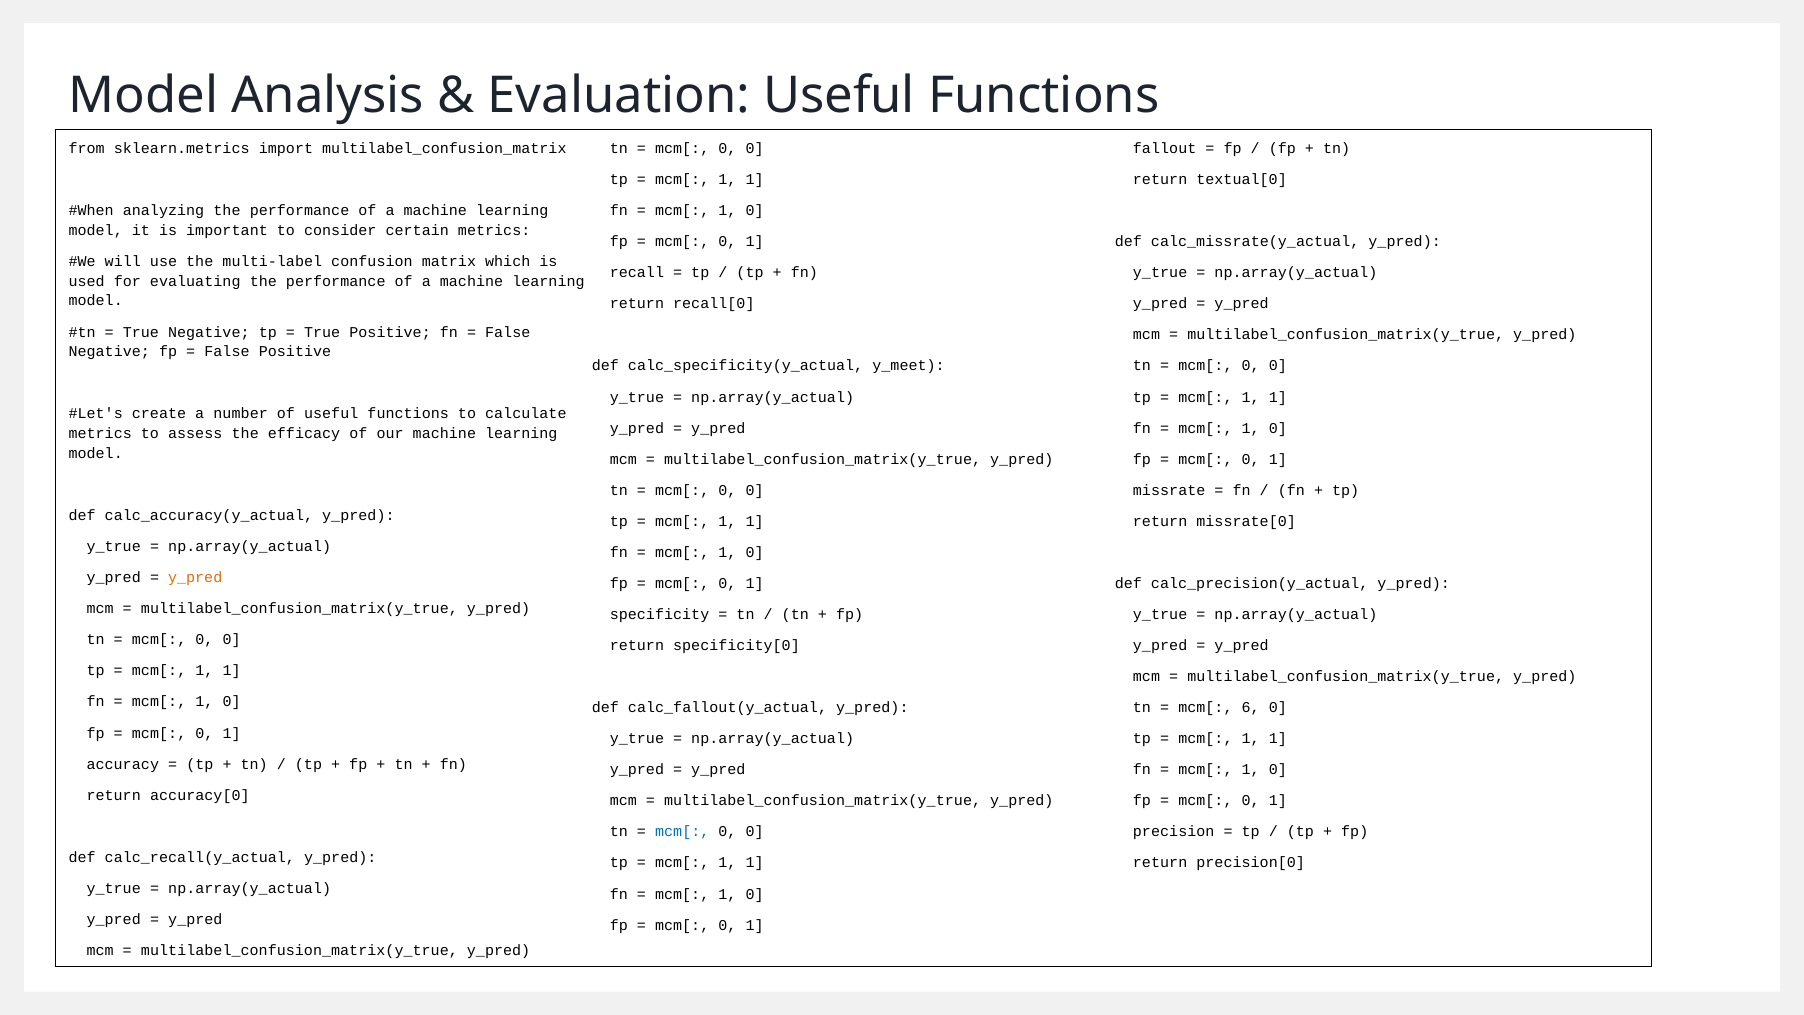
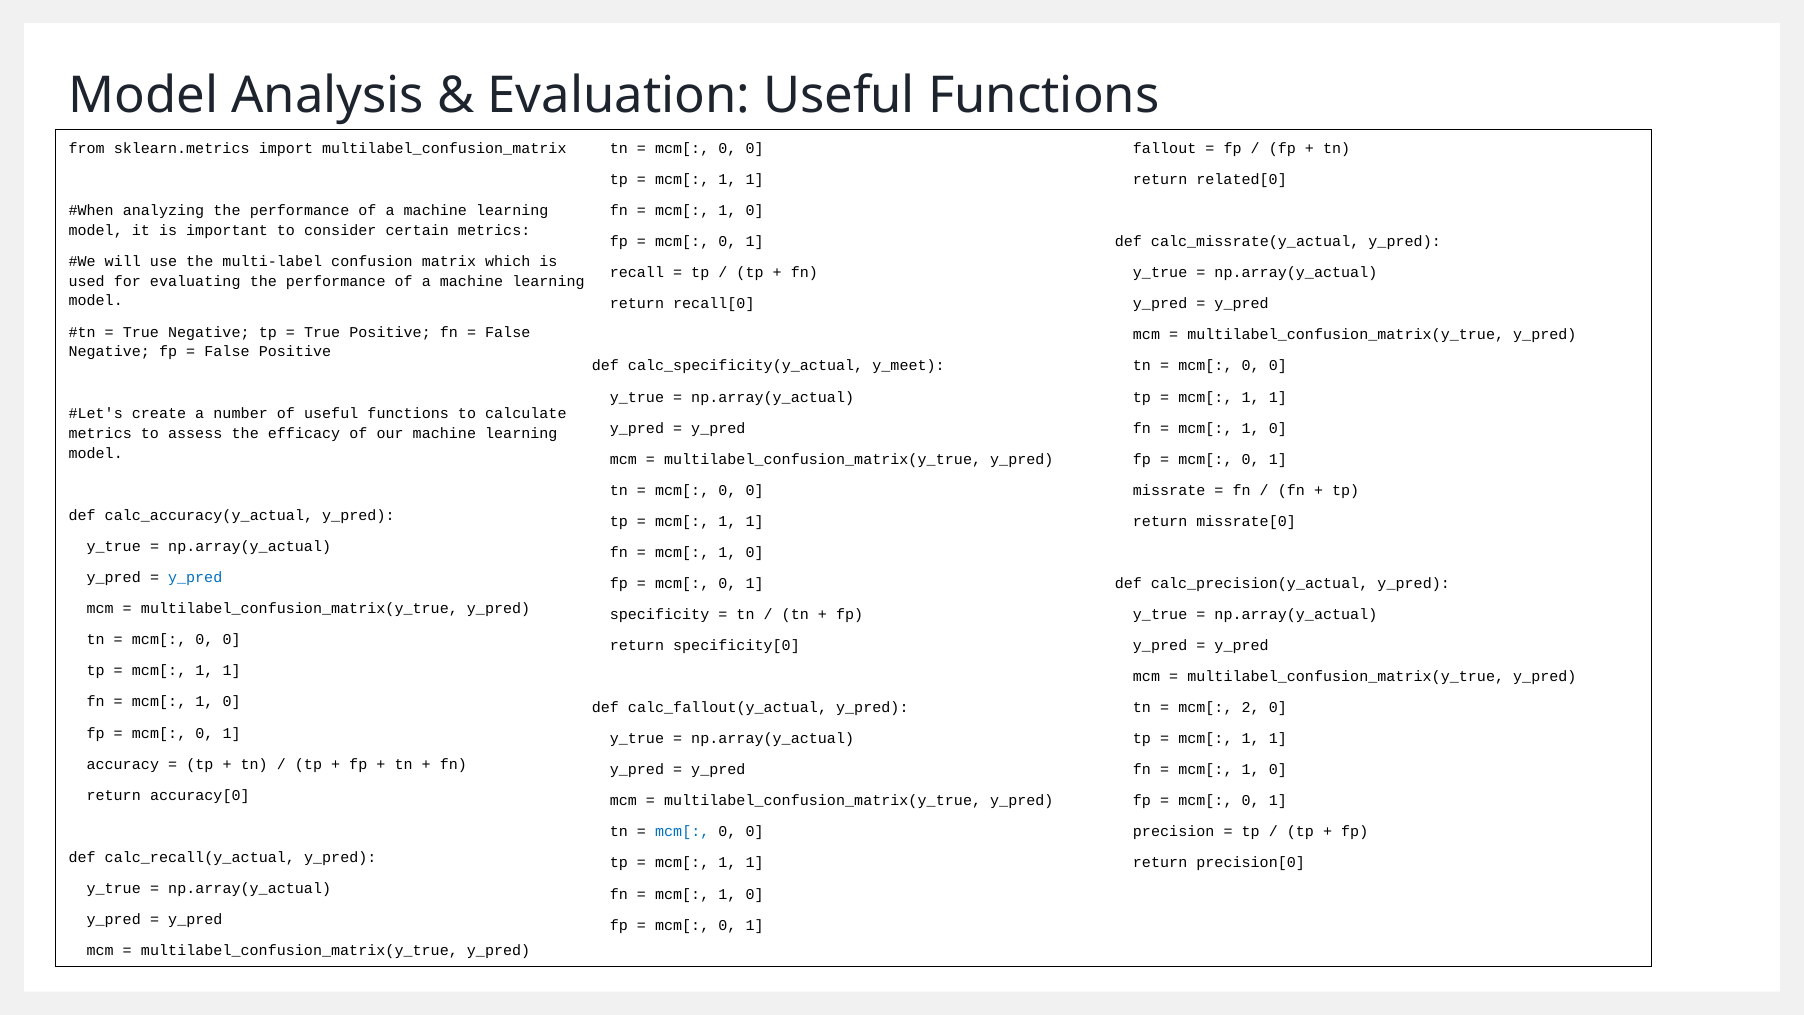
textual[0: textual[0 -> related[0 (1242, 180)
y_pred colour: orange -> blue (195, 578)
6: 6 -> 2 (1251, 707)
